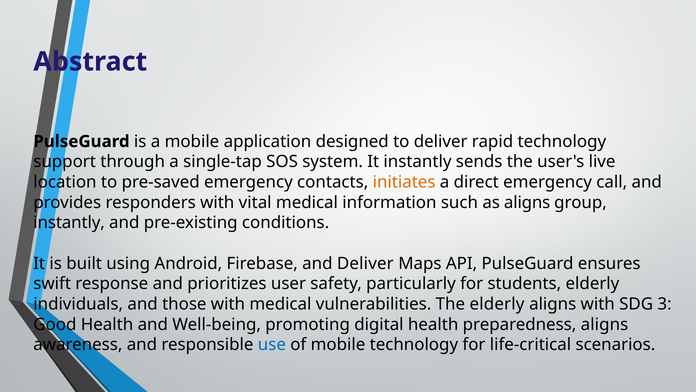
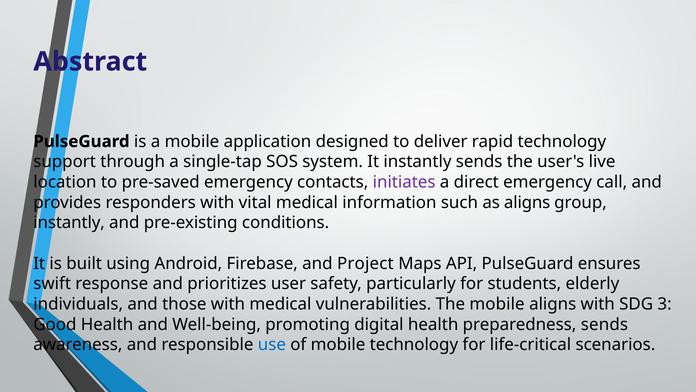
initiates colour: orange -> purple (404, 182)
and Deliver: Deliver -> Project (365, 263)
The elderly: elderly -> mobile (497, 304)
preparedness aligns: aligns -> sends (604, 324)
